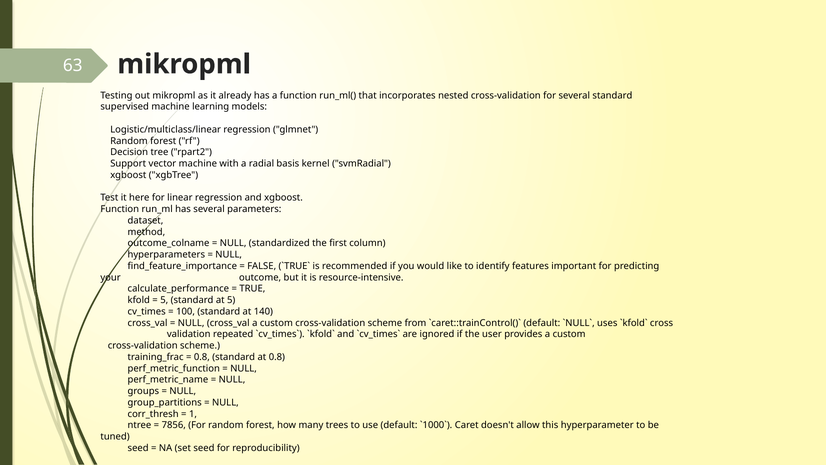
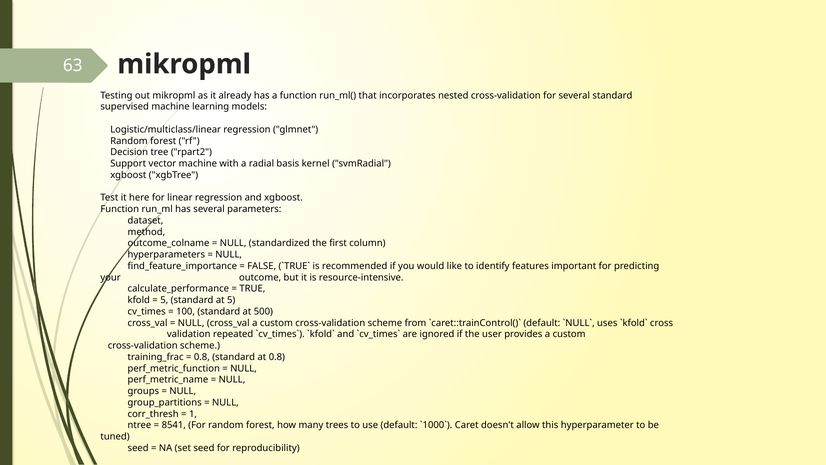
140: 140 -> 500 (263, 311)
7856: 7856 -> 8541 (174, 425)
